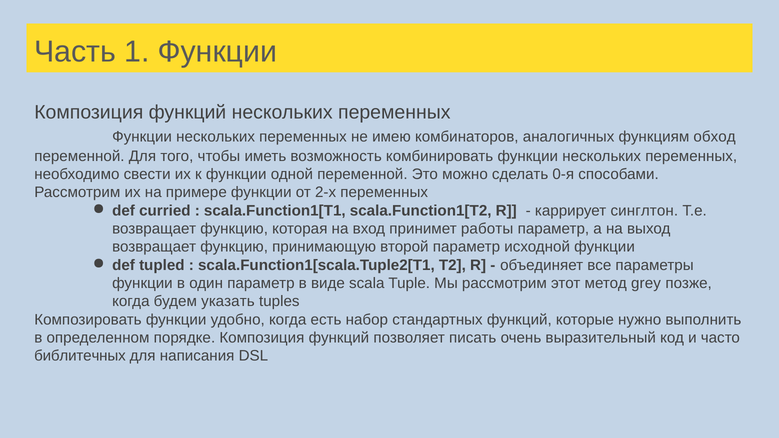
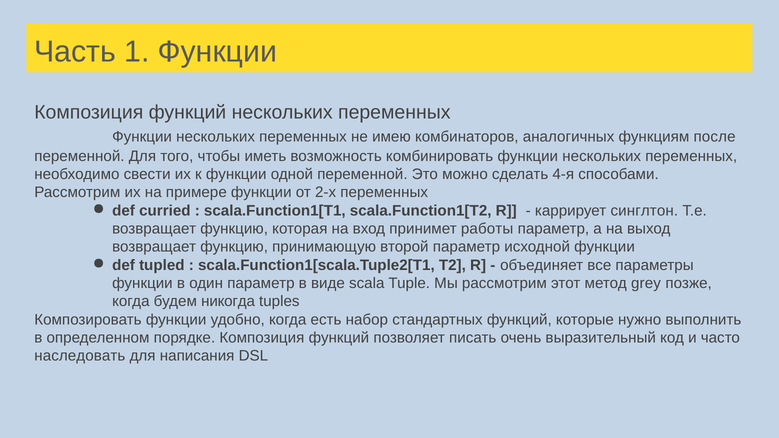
обход: обход -> после (715, 137)
0-я: 0-я -> 4-я (563, 174)
указать: указать -> никогда (228, 302)
библитечных: библитечных -> наследовать (80, 356)
